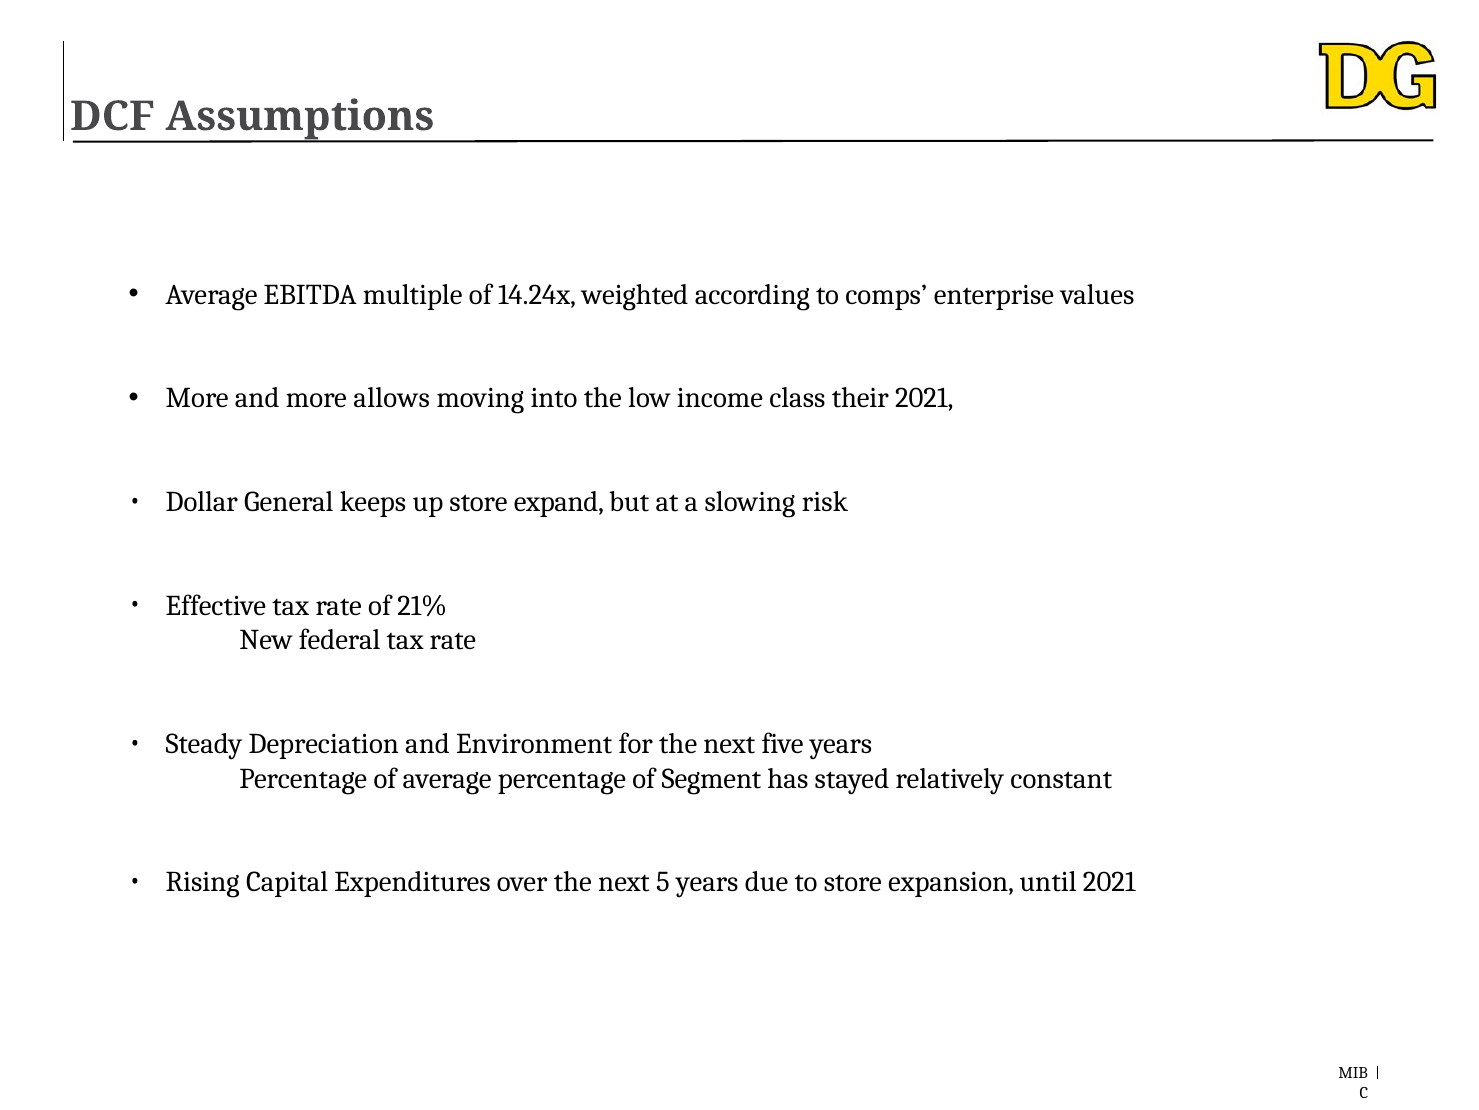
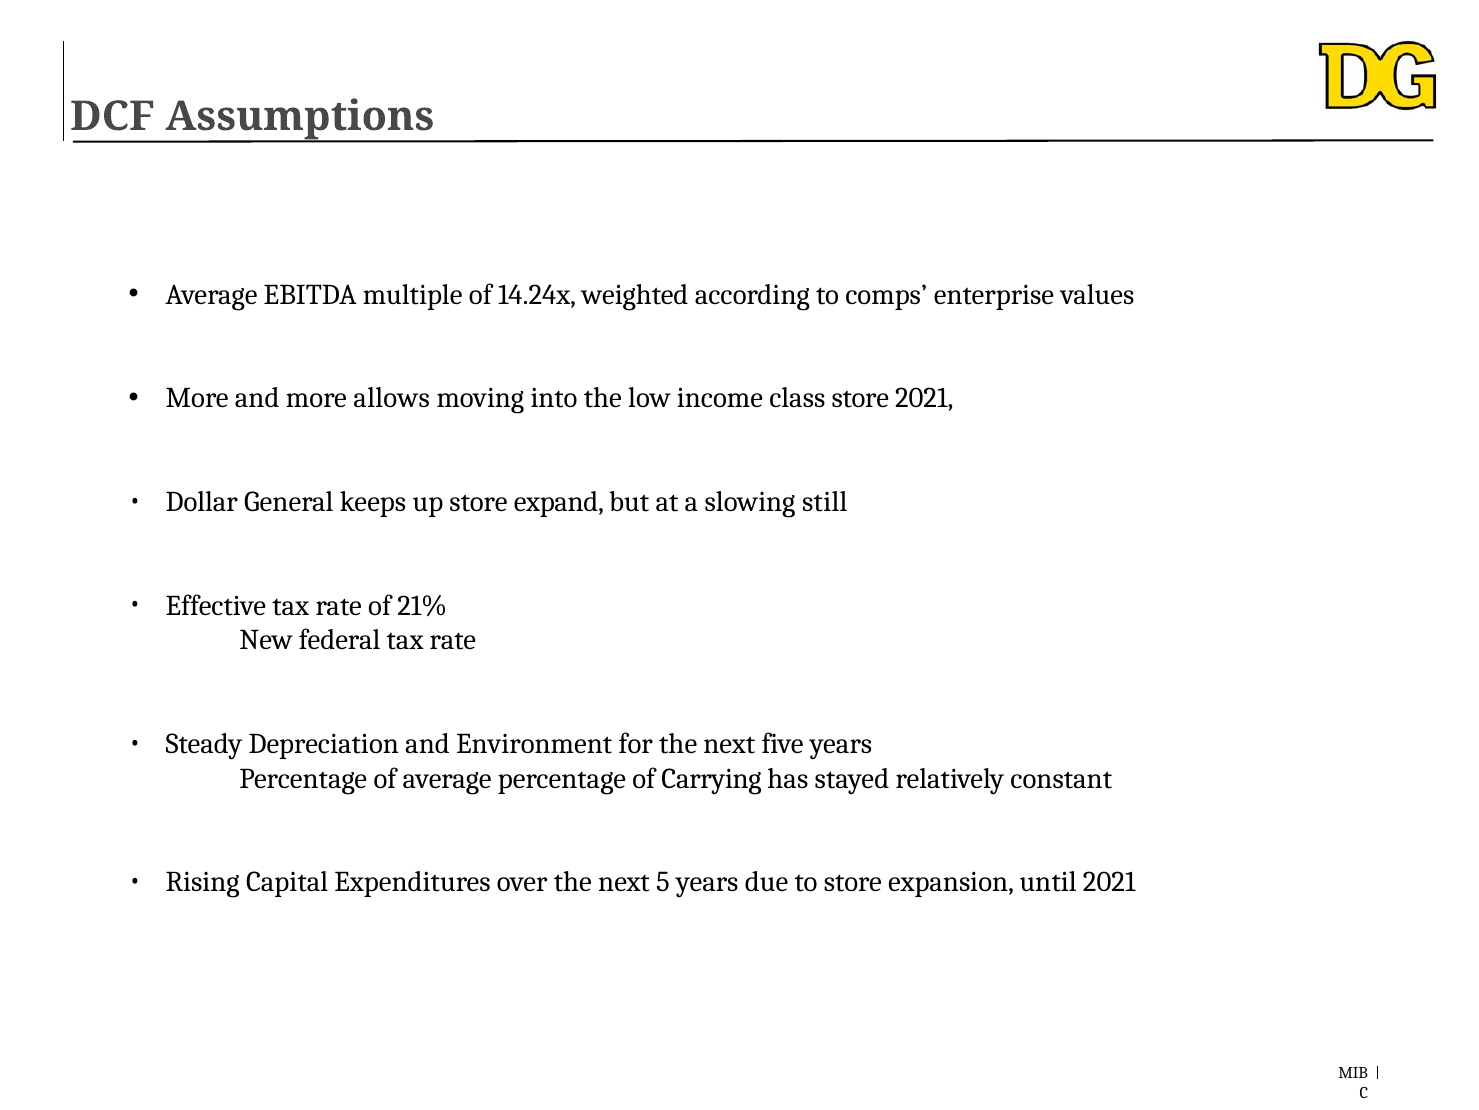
class their: their -> store (860, 398)
risk: risk -> still (825, 502)
Segment: Segment -> Carrying (712, 778)
